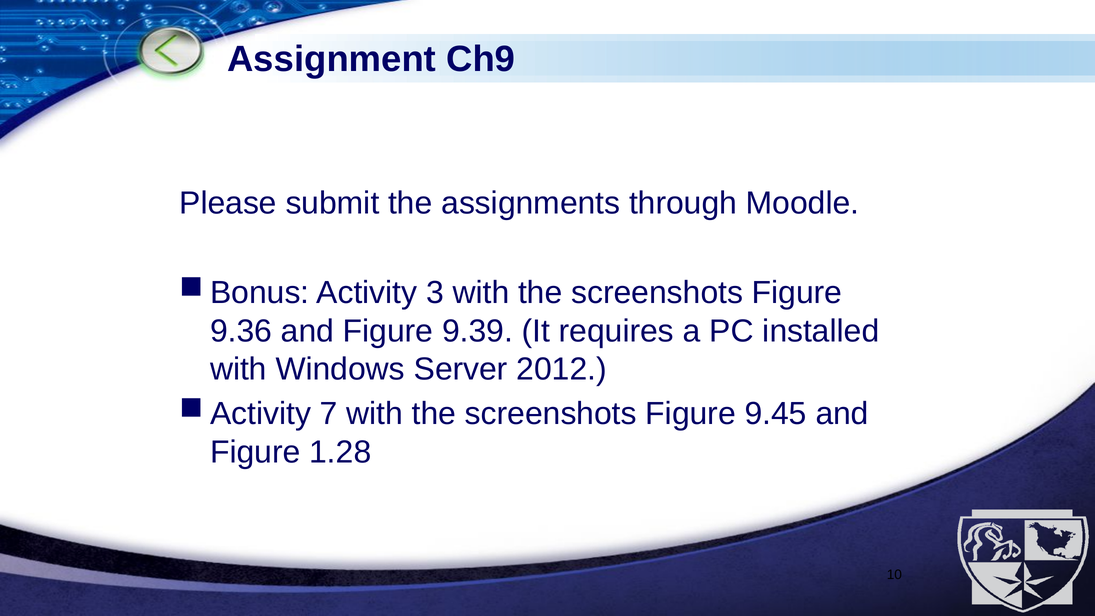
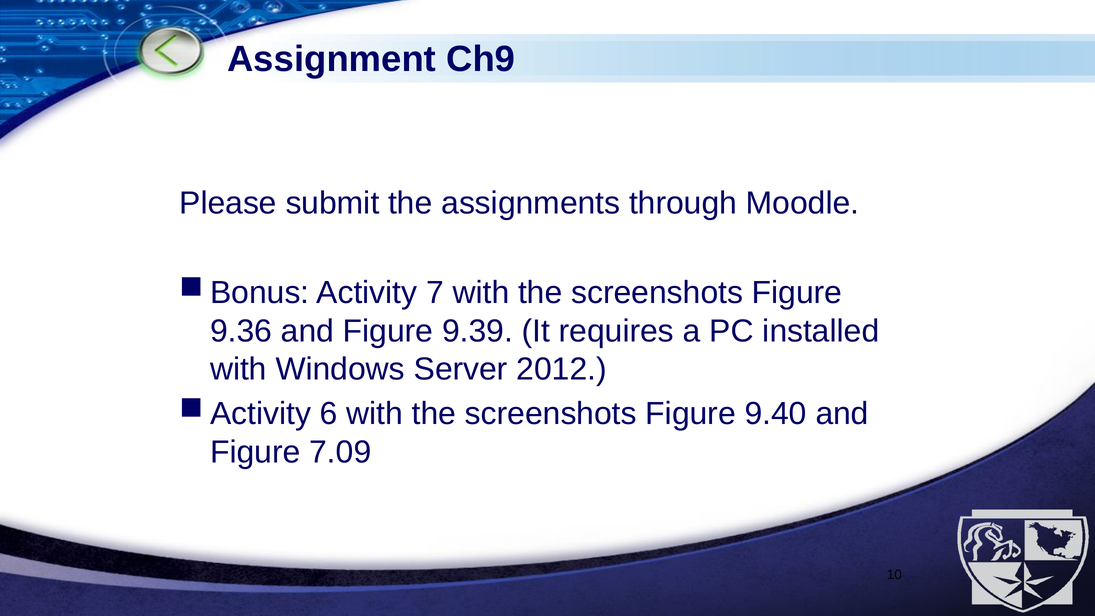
3: 3 -> 7 (435, 293)
7: 7 -> 6 (329, 414)
9.45: 9.45 -> 9.40 (776, 414)
1.28: 1.28 -> 7.09 (340, 452)
